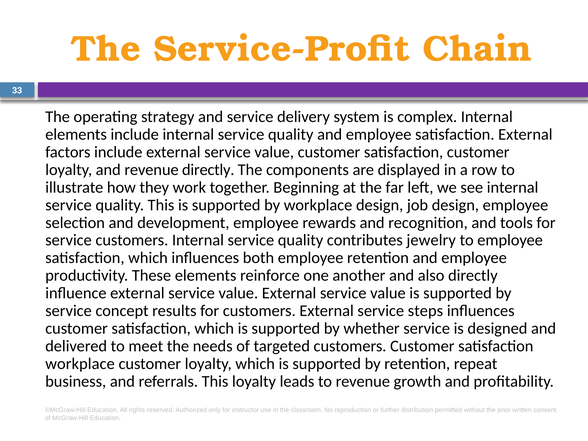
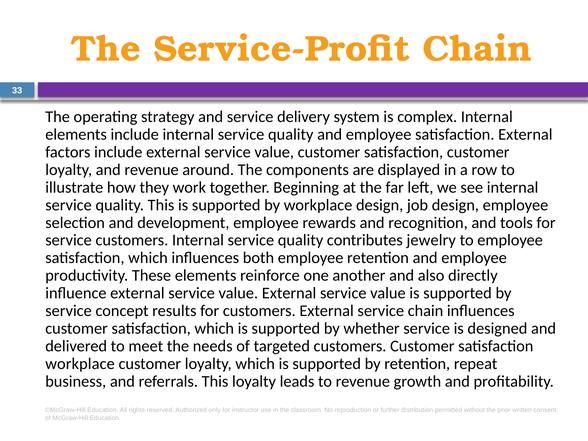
revenue directly: directly -> around (208, 170)
service steps: steps -> chain (426, 311)
